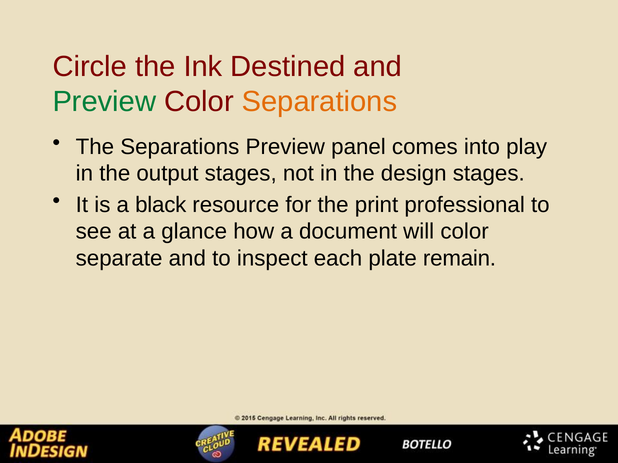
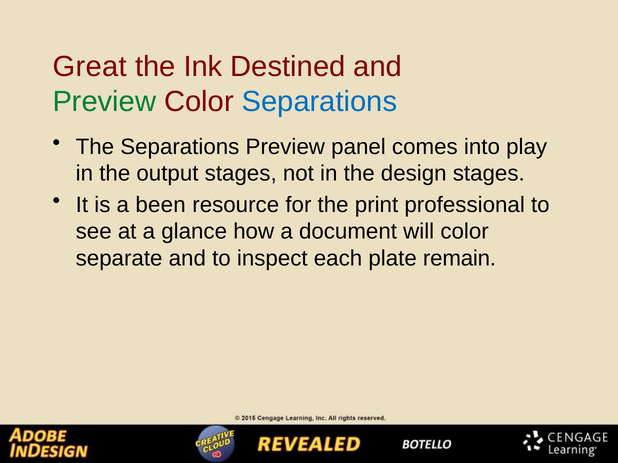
Circle: Circle -> Great (90, 67)
Separations colour: orange -> blue (319, 102)
black: black -> been (161, 205)
